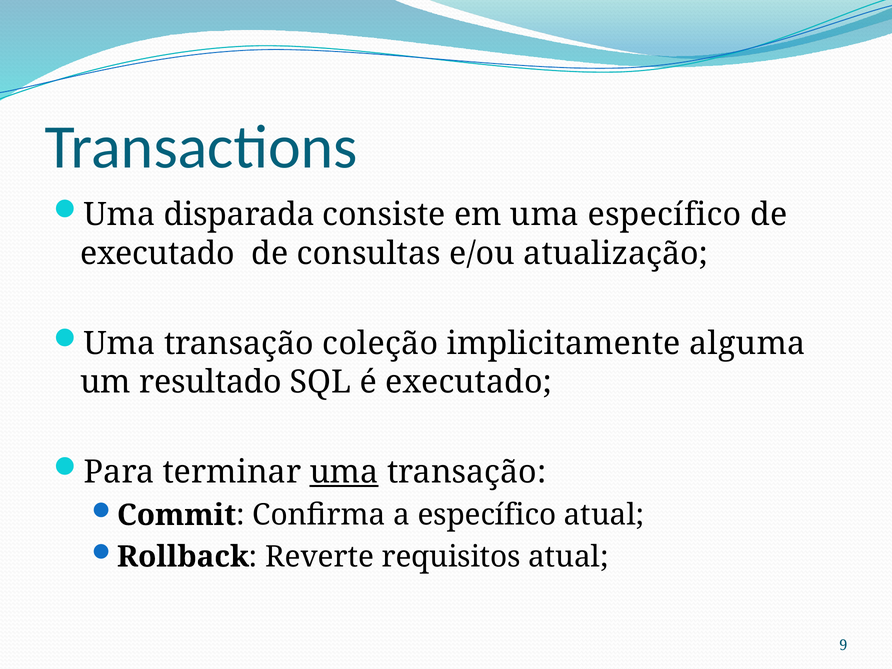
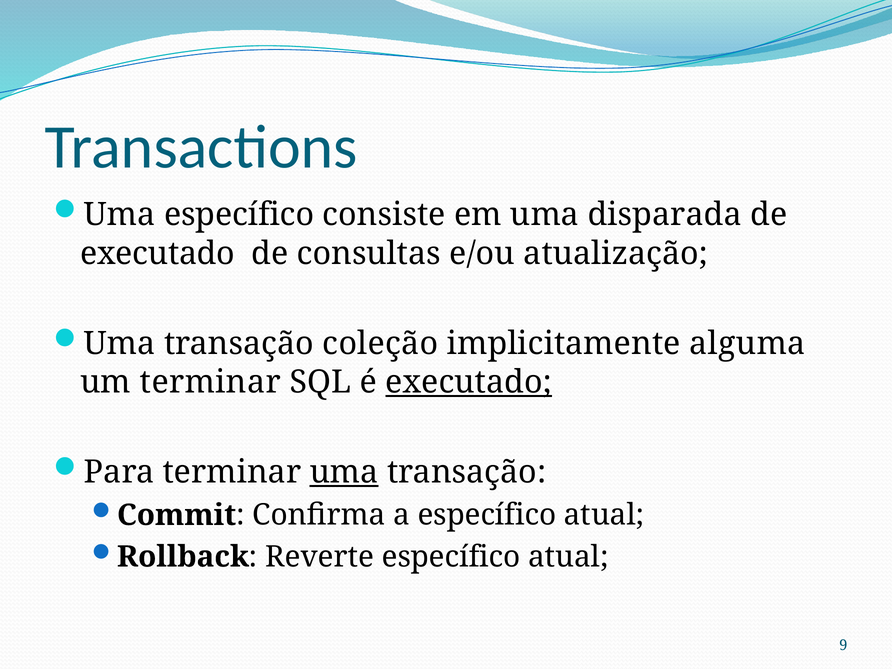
Uma disparada: disparada -> específico (239, 215)
uma específico: específico -> disparada (665, 215)
um resultado: resultado -> terminar (210, 382)
executado underline: none -> present (469, 382)
Reverte requisitos: requisitos -> específico (451, 557)
